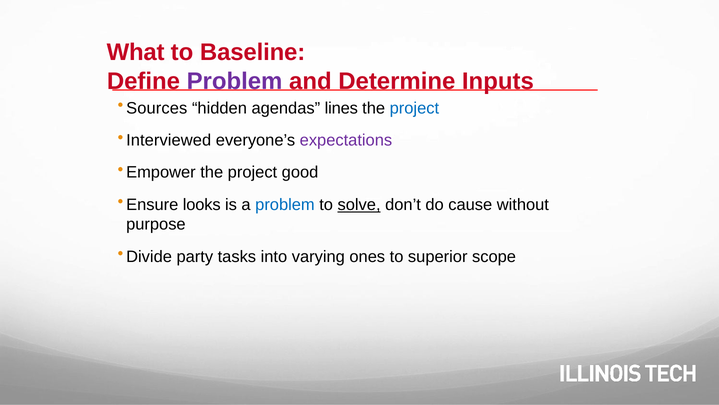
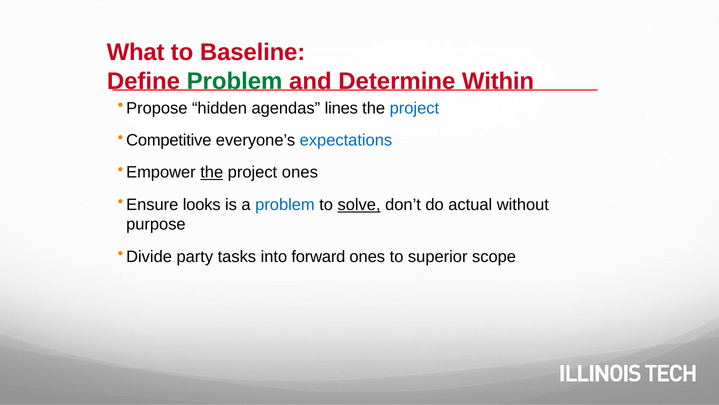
Problem colour: purple -> green (235, 81)
Inputs: Inputs -> Within (498, 81)
Sources: Sources -> Propose (157, 108)
Interviewed: Interviewed -> Competitive (169, 140)
expectations colour: purple -> blue (346, 140)
the underline: none -> present (212, 172)
project good: good -> ones (300, 172)
cause: cause -> actual (470, 204)
varying: varying -> forward (318, 256)
